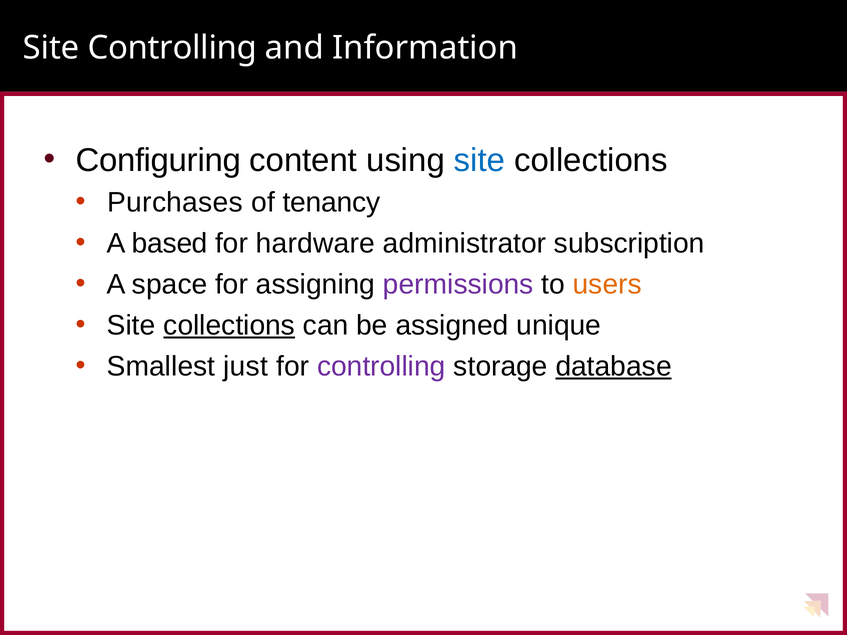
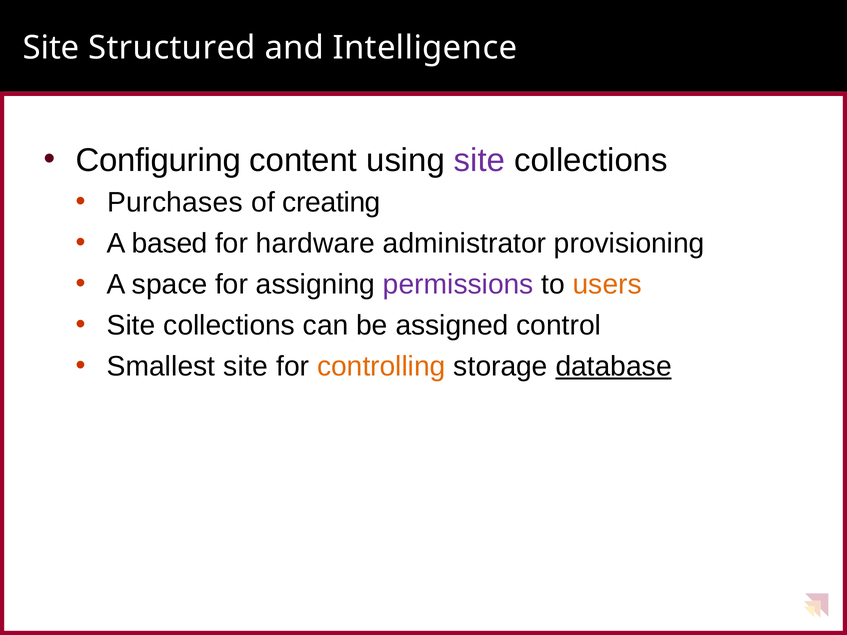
Site Controlling: Controlling -> Structured (172, 48)
Information: Information -> Intelligence (425, 48)
site colour: blue -> purple (480, 160)
tenancy: tenancy -> creating (331, 203)
subscription: subscription -> provisioning (629, 244)
collections underline: present -> none (229, 326)
unique: unique -> control (559, 326)
Smallest just: just -> site (246, 367)
controlling colour: purple -> orange (381, 367)
